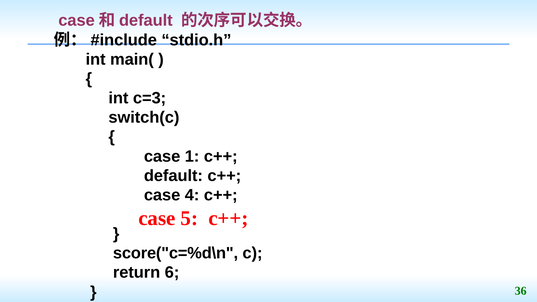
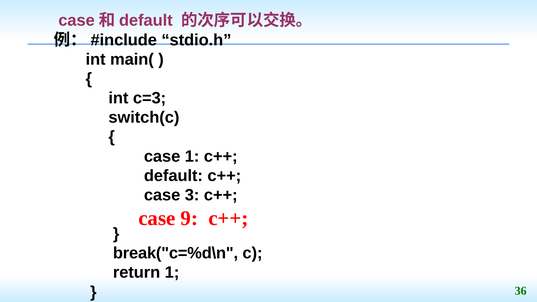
4: 4 -> 3 (192, 195)
5: 5 -> 9 (189, 218)
score("c=%d\n: score("c=%d\n -> break("c=%d\n (176, 253)
return 6: 6 -> 1 (172, 273)
